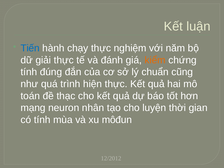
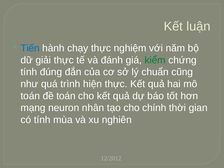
kiểm colour: orange -> green (155, 60)
đề thạc: thạc -> toán (66, 96)
luyện: luyện -> chính (154, 108)
môđun: môđun -> nghiên (117, 120)
